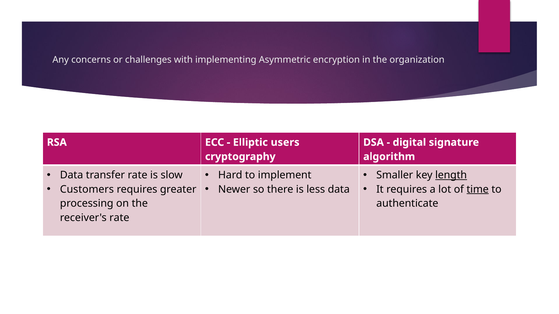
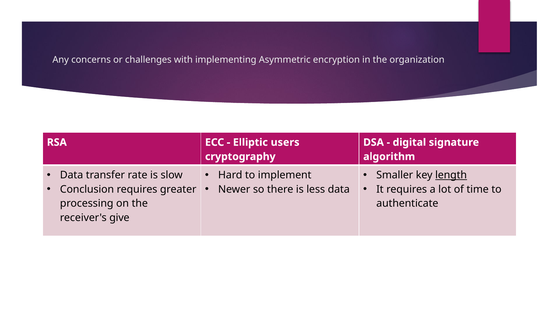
Customers: Customers -> Conclusion (87, 190)
time underline: present -> none (478, 190)
receiver's rate: rate -> give (119, 218)
